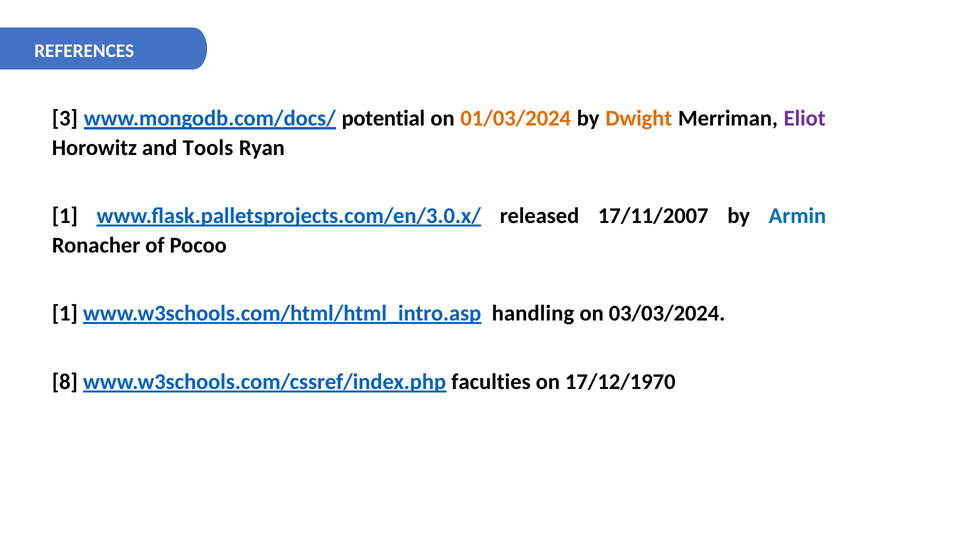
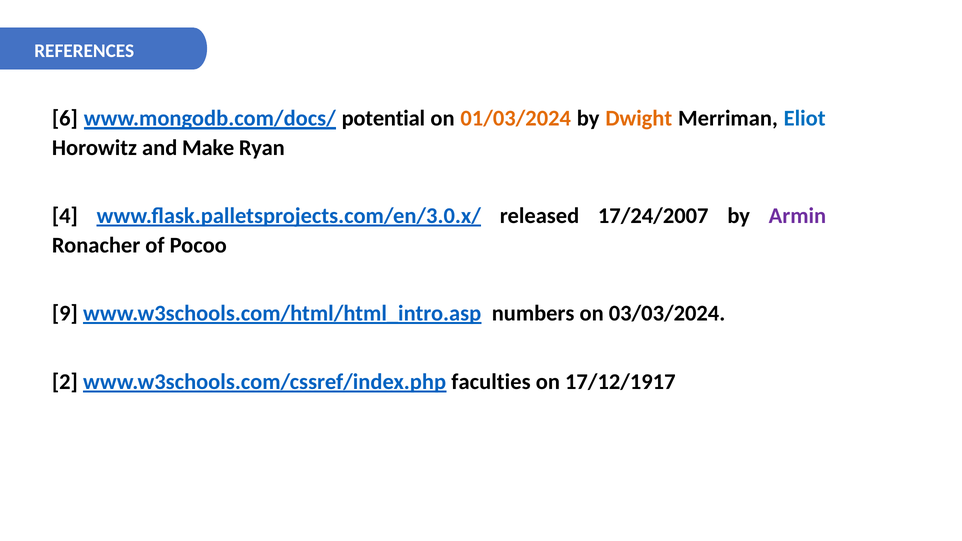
3: 3 -> 6 (65, 119)
Eliot colour: purple -> blue (805, 119)
Tools: Tools -> Make (208, 148)
1: 1 -> 4 (65, 216)
17/11/2007: 17/11/2007 -> 17/24/2007 (653, 216)
Armin colour: blue -> purple (797, 216)
1: 1 -> 9 (65, 313)
handling: handling -> numbers (533, 313)
8: 8 -> 2 (65, 382)
17/12/1970: 17/12/1970 -> 17/12/1917 (620, 382)
